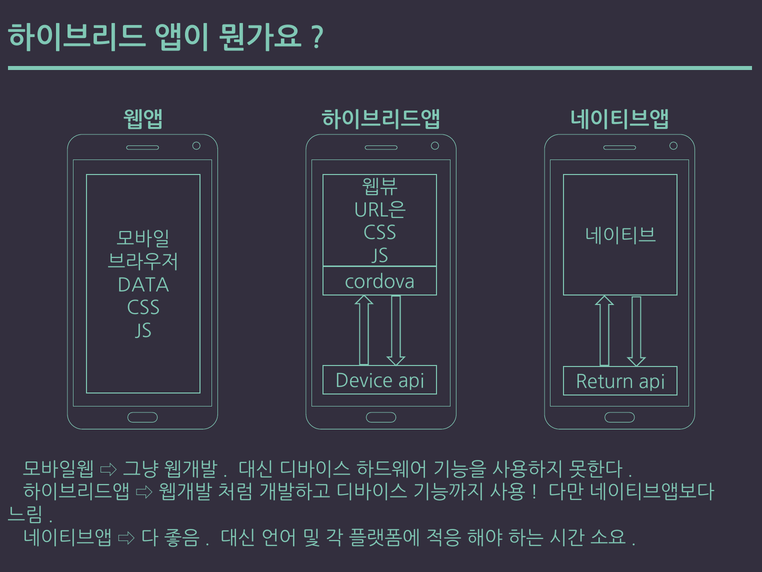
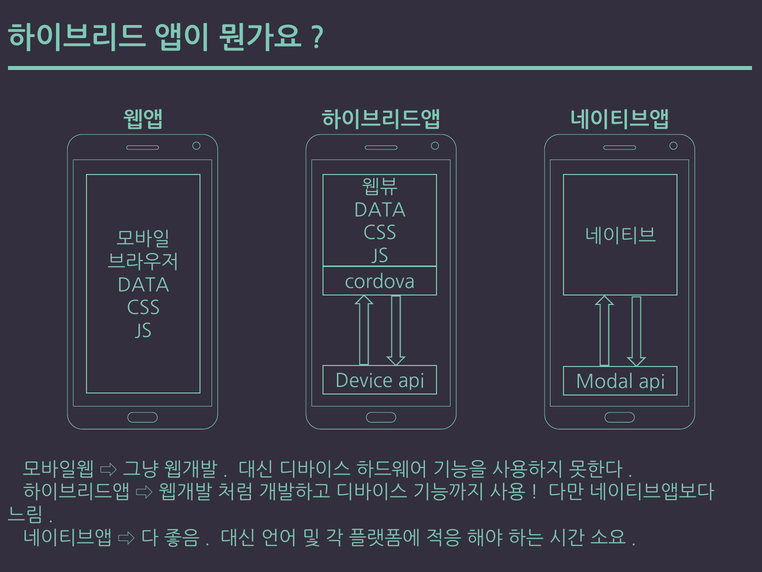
URL은: URL은 -> DATA (380, 210)
Return: Return -> Modal (604, 382)
